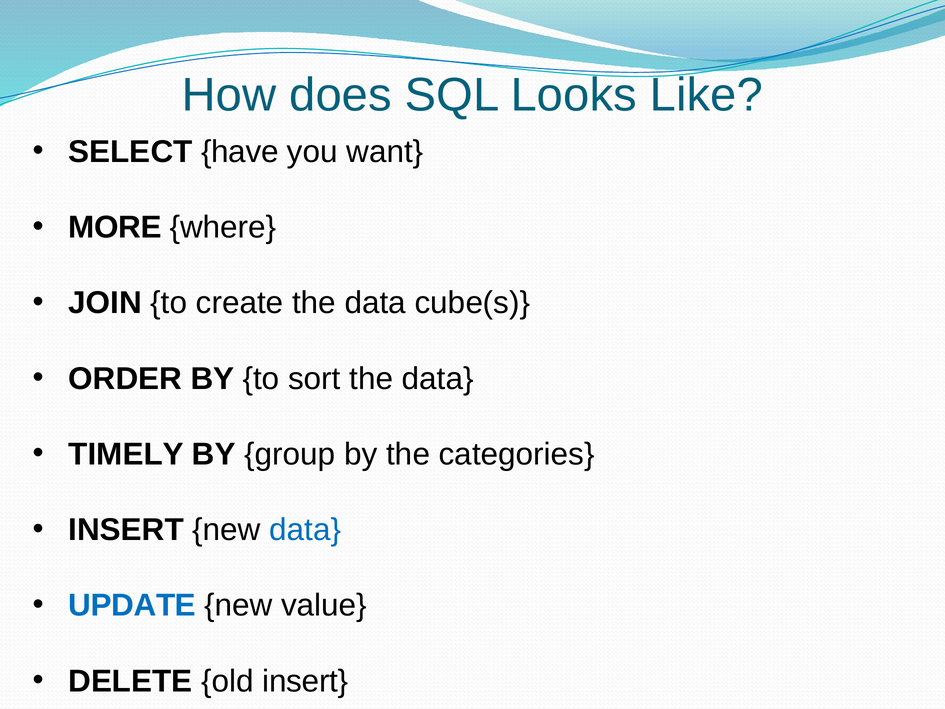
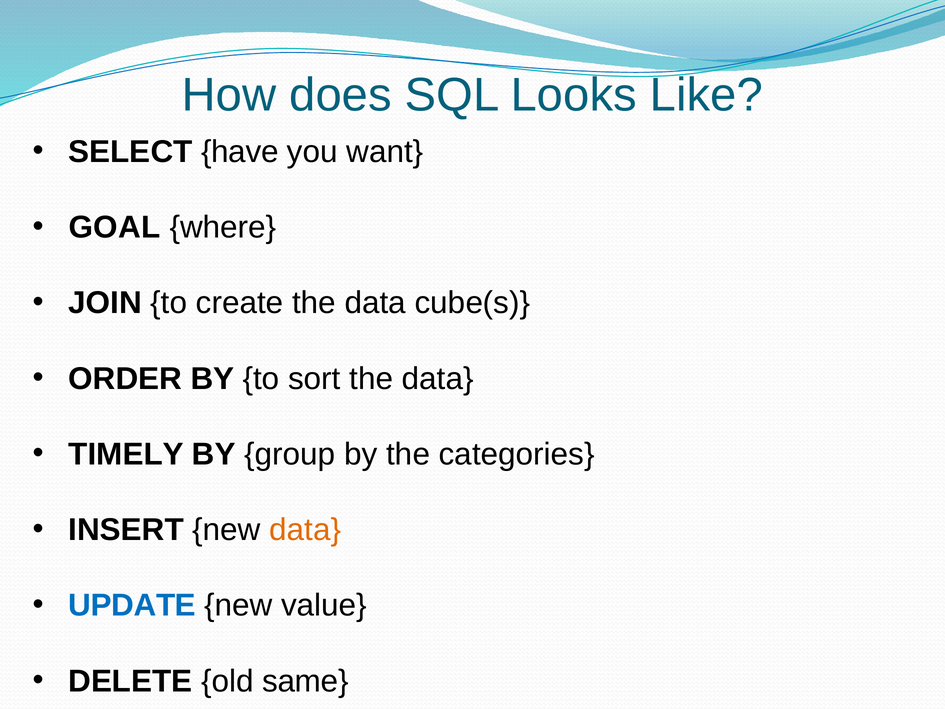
MORE: MORE -> GOAL (115, 227)
data colour: blue -> orange (305, 530)
old insert: insert -> same (305, 681)
